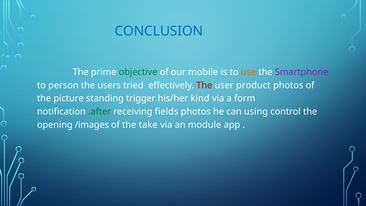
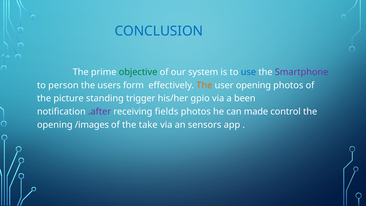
mobile: mobile -> system (203, 72)
use colour: orange -> blue (248, 72)
tried: tried -> form (133, 85)
The colour: red -> orange (204, 85)
user product: product -> opening (253, 85)
kind: kind -> gpio (200, 98)
form: form -> been (245, 98)
.after colour: green -> purple (100, 112)
using: using -> made (256, 112)
module: module -> sensors (205, 125)
